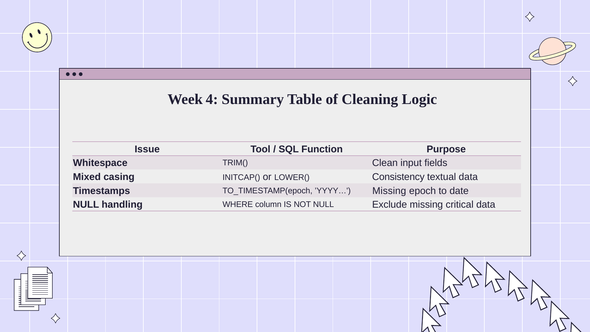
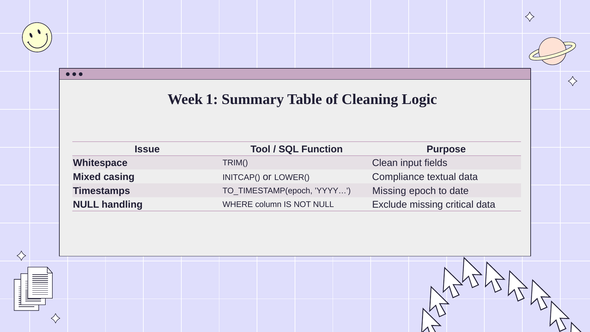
4: 4 -> 1 (212, 99)
Consistency: Consistency -> Compliance (398, 177)
